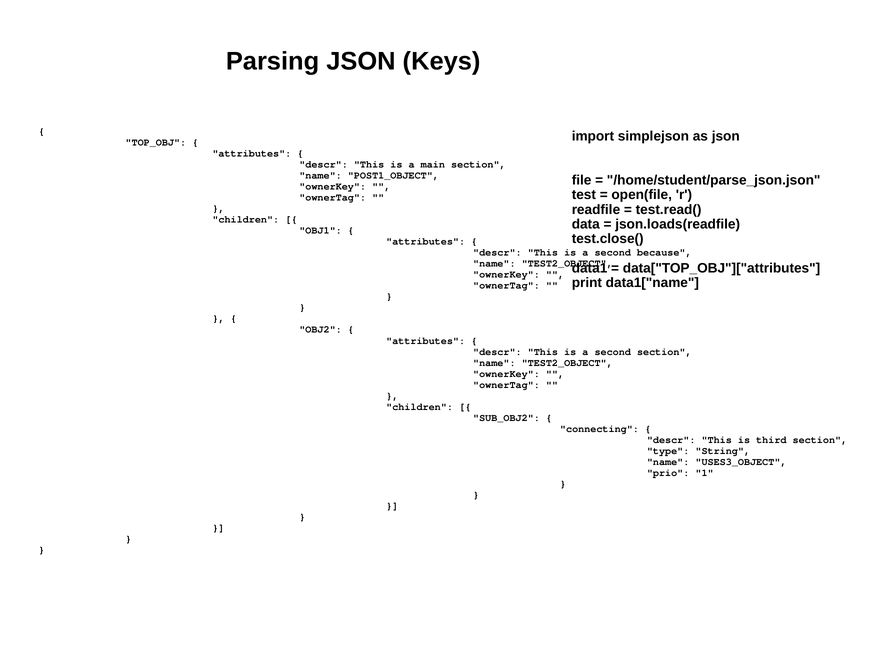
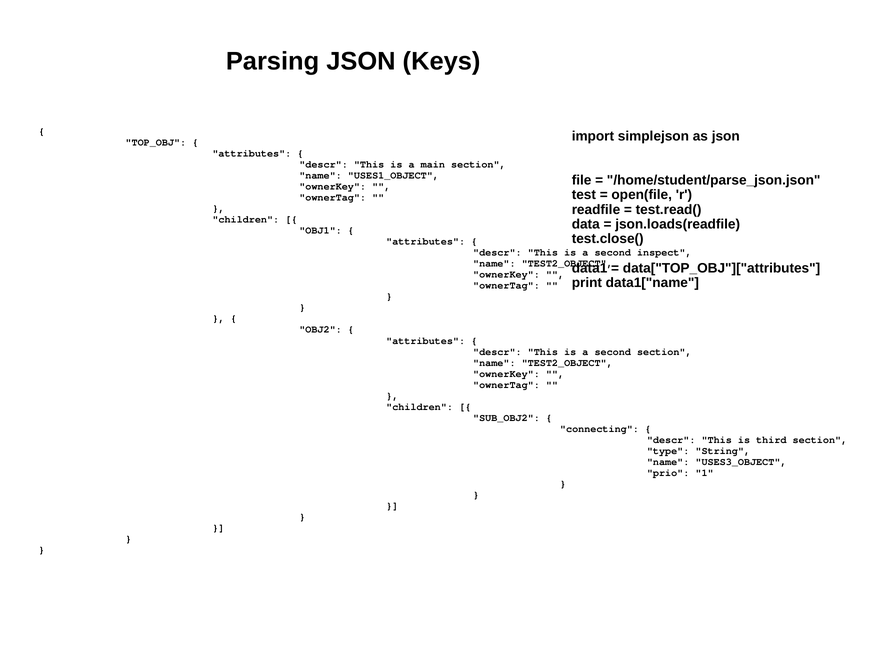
POST1_OBJECT: POST1_OBJECT -> USES1_OBJECT (393, 175)
because: because -> inspect (664, 252)
